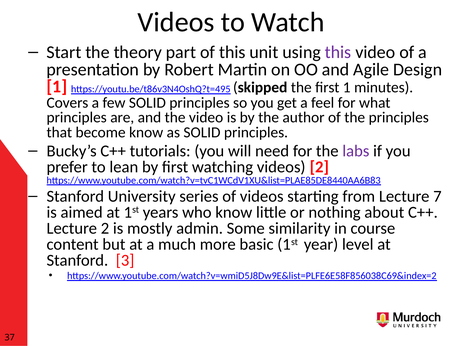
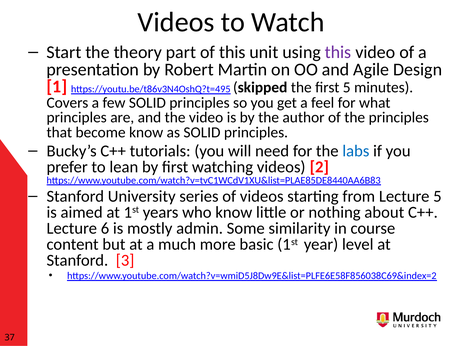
first 1: 1 -> 5 (347, 87)
labs colour: purple -> blue (356, 151)
Lecture 7: 7 -> 5 (437, 196)
Lecture 2: 2 -> 6 (105, 228)
